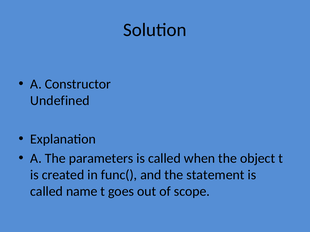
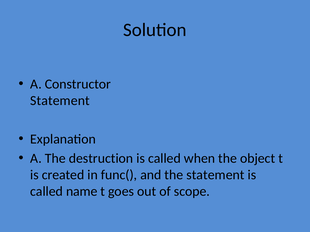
Undefined: Undefined -> Statement (60, 101)
parameters: parameters -> destruction (101, 159)
